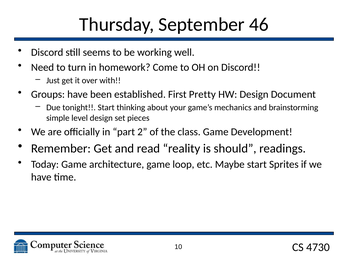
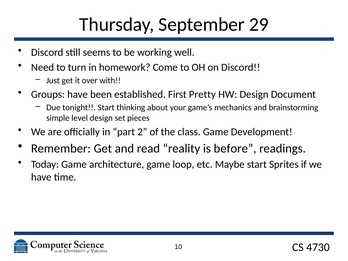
46: 46 -> 29 (259, 25)
should: should -> before (235, 148)
